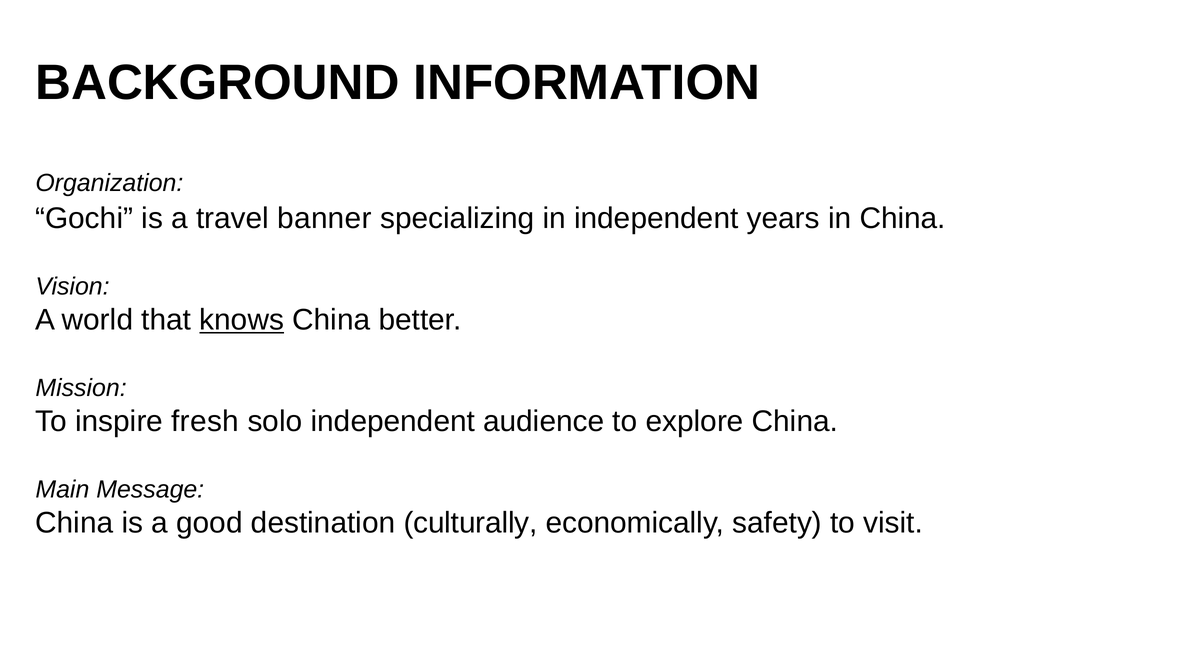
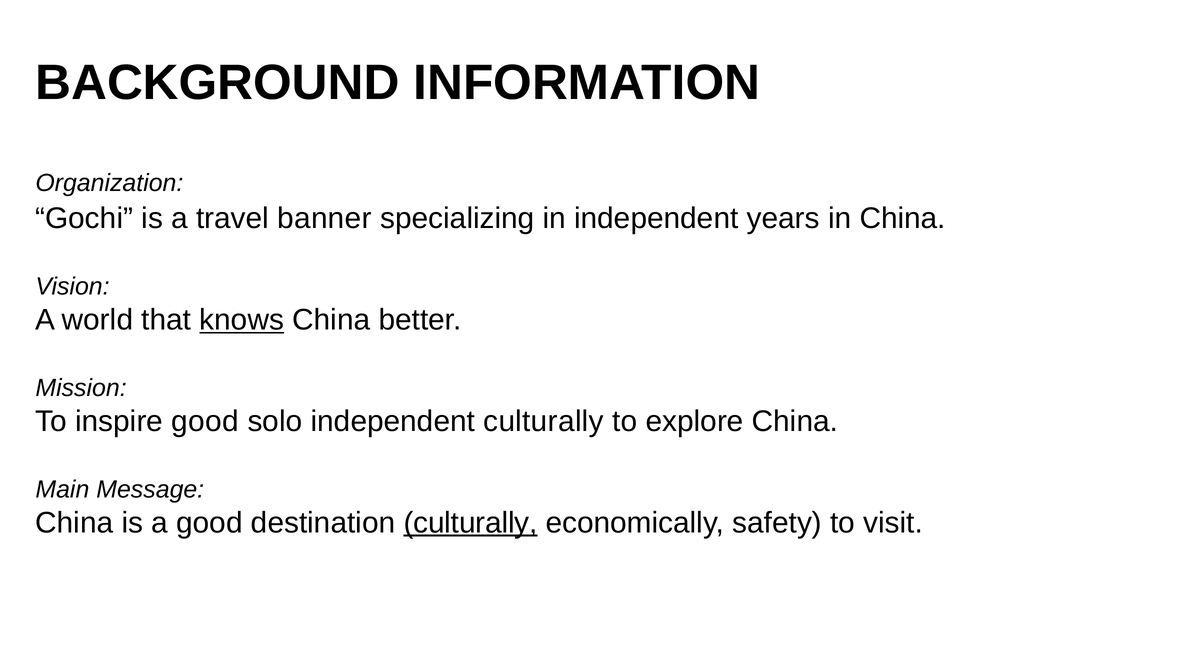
inspire fresh: fresh -> good (205, 422)
independent audience: audience -> culturally (544, 422)
culturally underline: none -> present (471, 523)
